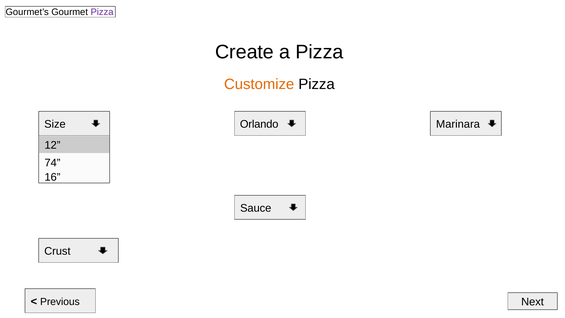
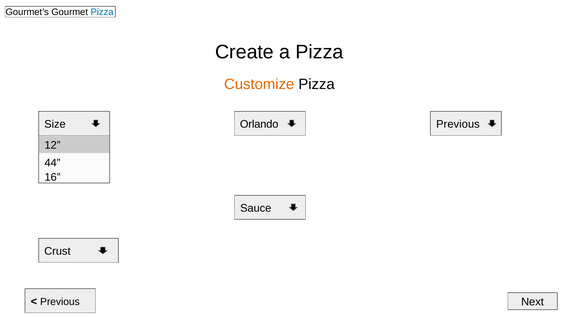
Pizza colour: purple -> blue (102, 12)
Marinara: Marinara -> Previous (458, 124)
74: 74 -> 44 (52, 163)
